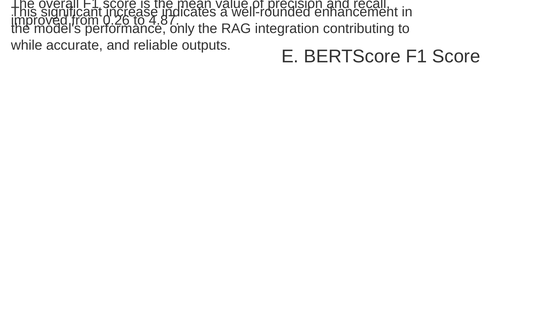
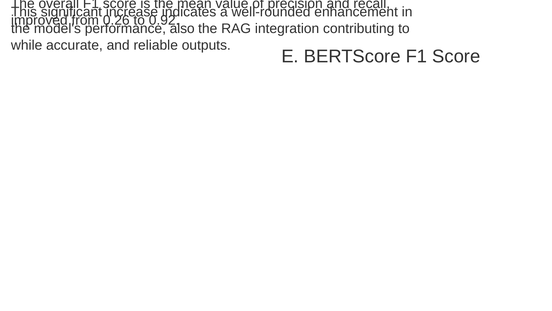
4.87: 4.87 -> 0.92 (164, 20)
only: only -> also (182, 29)
